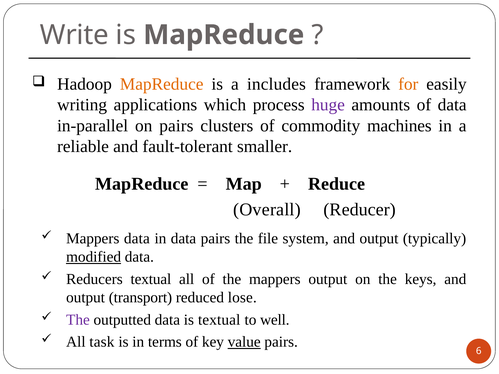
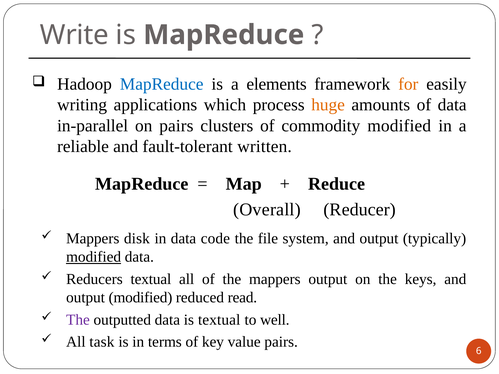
MapReduce colour: orange -> blue (162, 84)
includes: includes -> elements (277, 84)
huge colour: purple -> orange (328, 105)
commodity machines: machines -> modified (399, 126)
smaller: smaller -> written (265, 147)
Mappers data: data -> disk (137, 239)
data pairs: pairs -> code (215, 239)
output transport: transport -> modified (140, 298)
lose: lose -> read (242, 298)
value underline: present -> none (244, 342)
